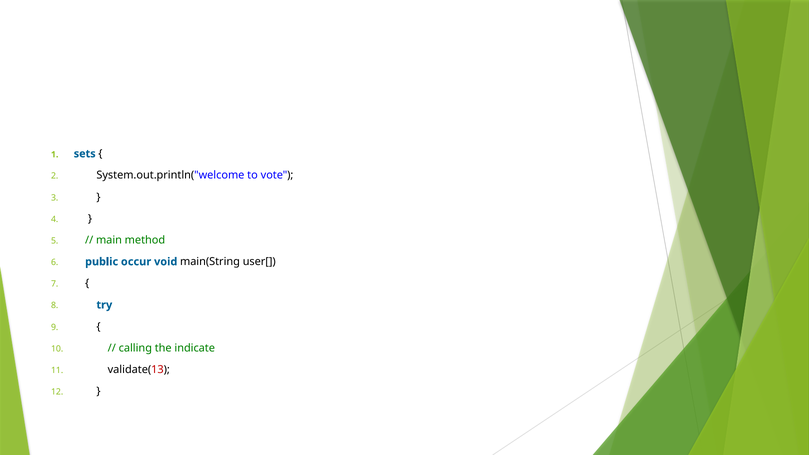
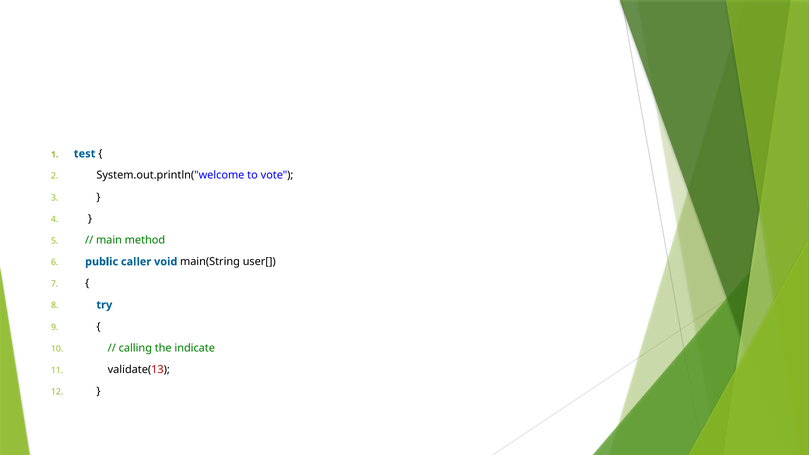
sets: sets -> test (85, 154)
occur: occur -> caller (136, 262)
